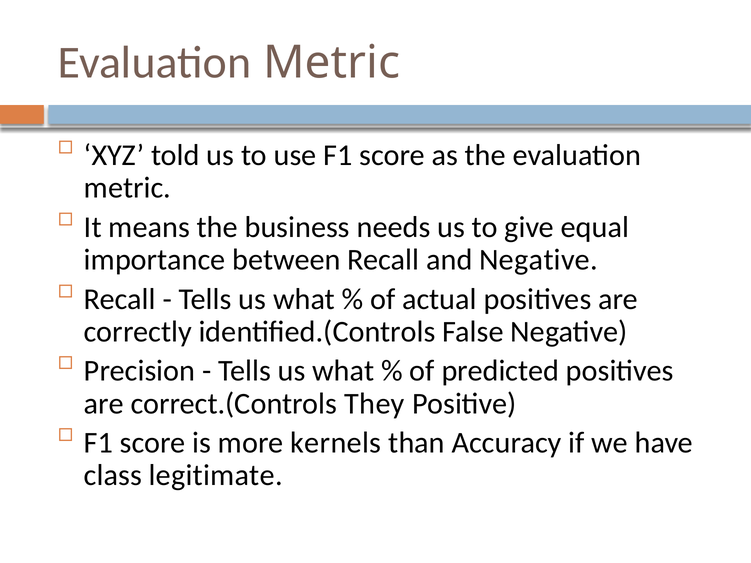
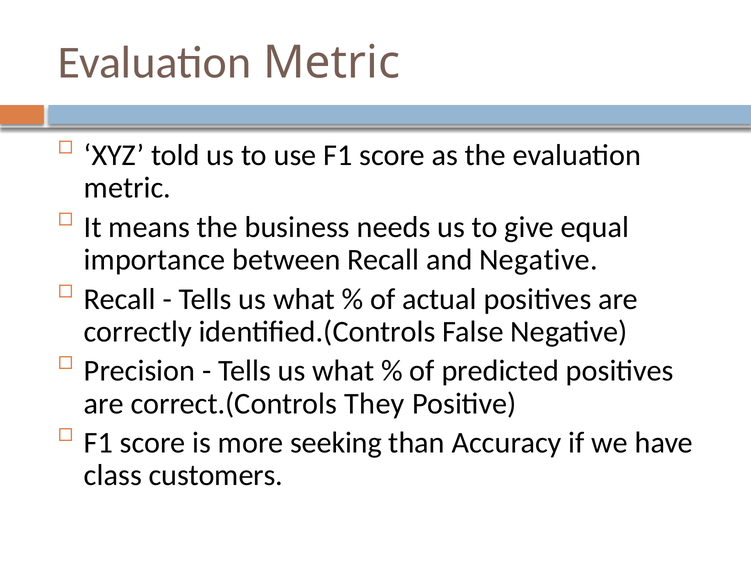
kernels: kernels -> seeking (336, 443)
legitimate: legitimate -> customers (216, 476)
